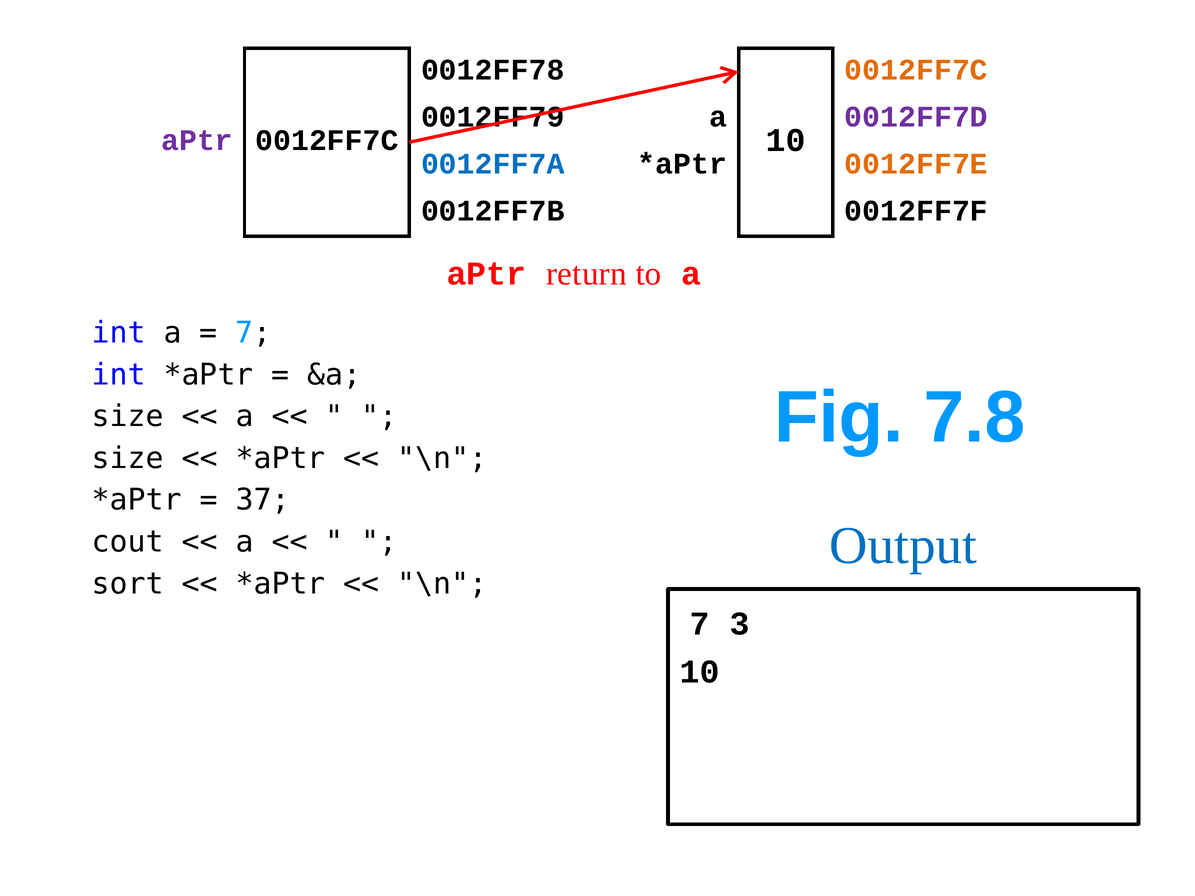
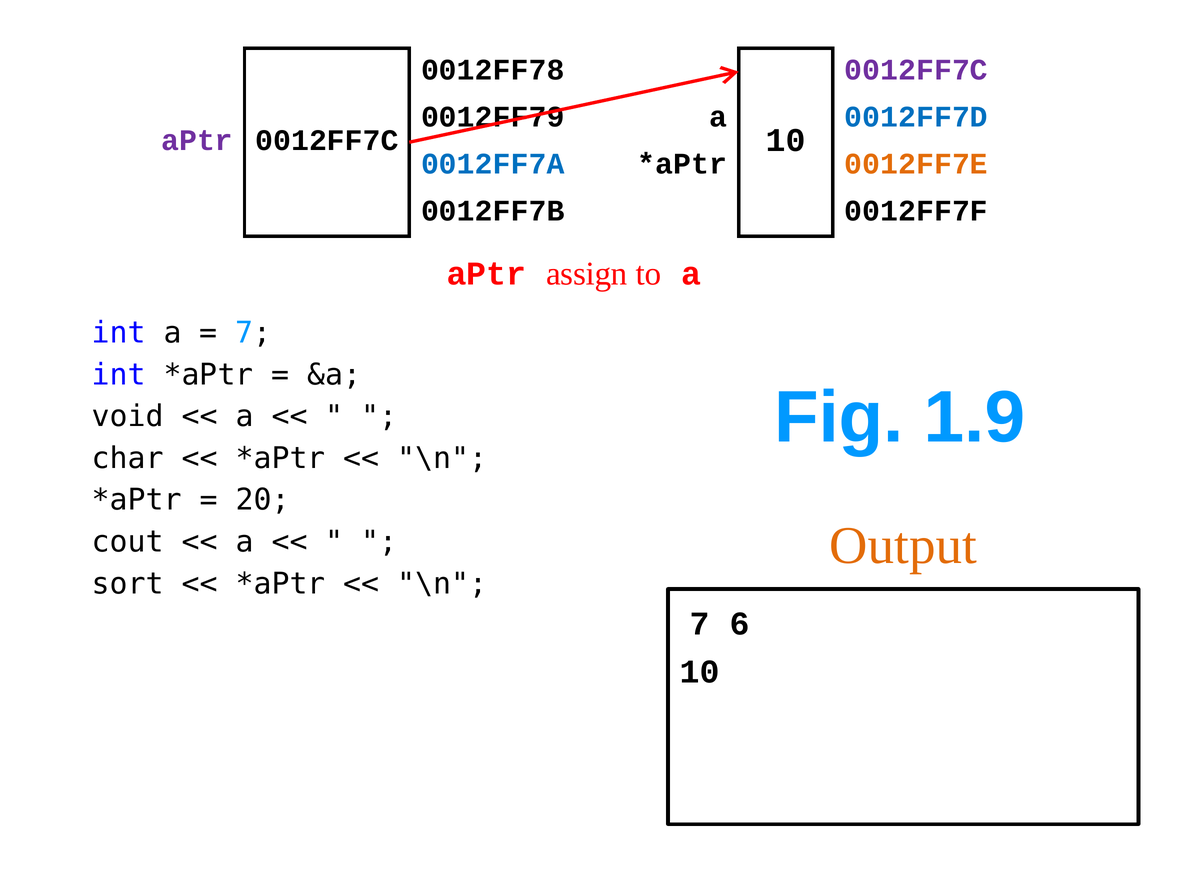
0012FF7C colour: orange -> purple (916, 70)
0012FF7D colour: purple -> blue (916, 117)
return: return -> assign (587, 274)
7.8: 7.8 -> 1.9 (975, 418)
size: size -> void (128, 417)
size: size -> char (128, 458)
37: 37 -> 20 (263, 500)
Output colour: blue -> orange (903, 546)
3: 3 -> 6 (740, 624)
